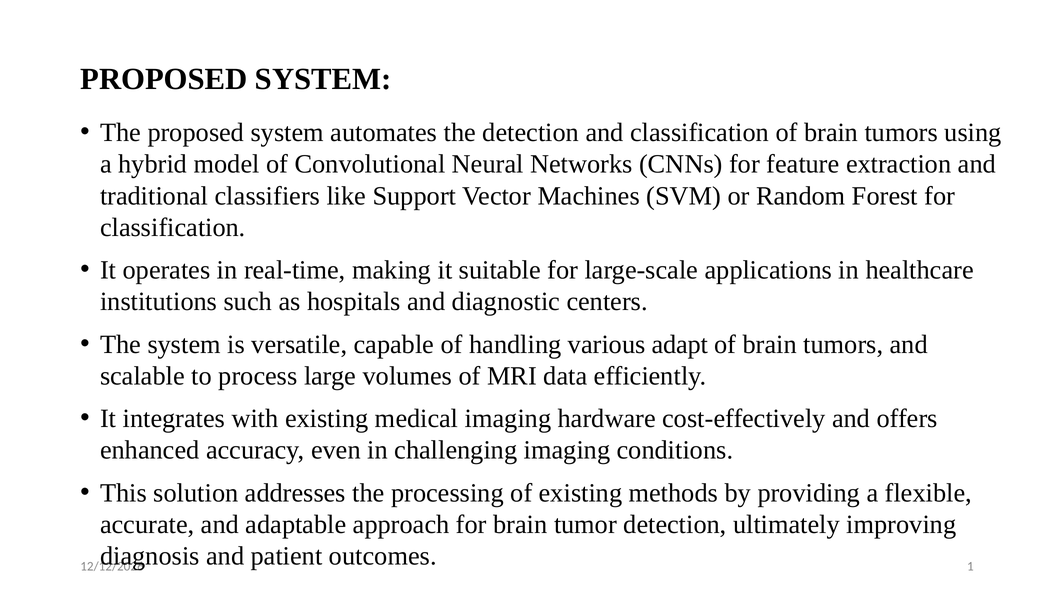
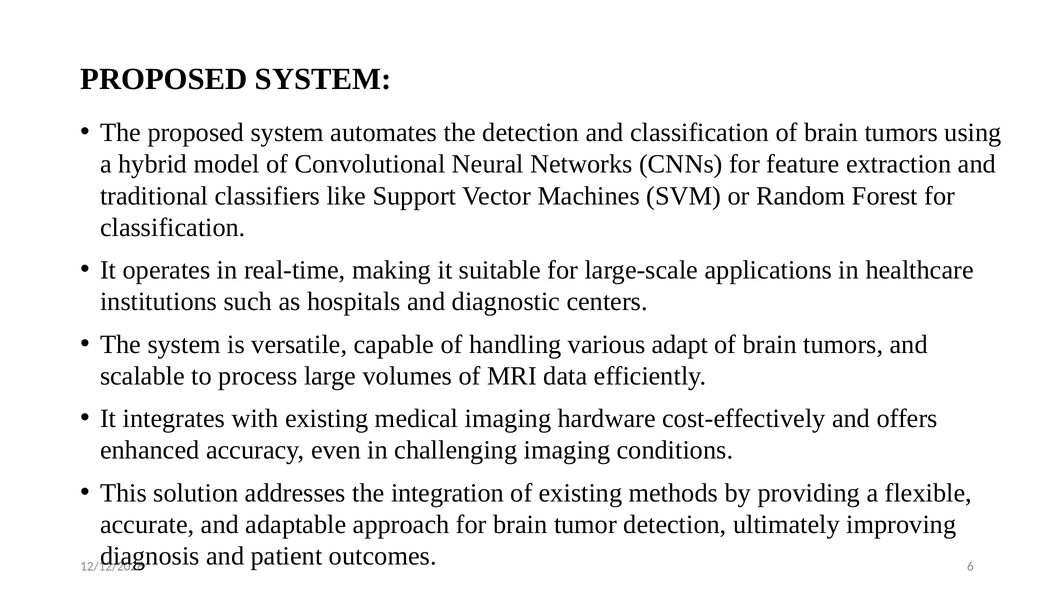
processing: processing -> integration (447, 493)
1: 1 -> 6 (970, 566)
